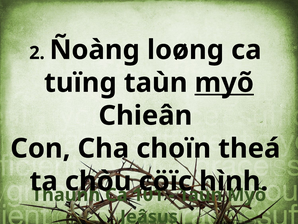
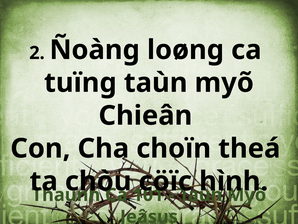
myõ underline: present -> none (224, 83)
